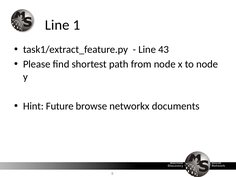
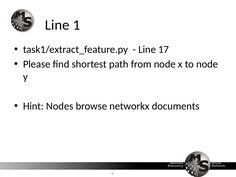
43: 43 -> 17 (164, 50)
Future: Future -> Nodes (60, 106)
